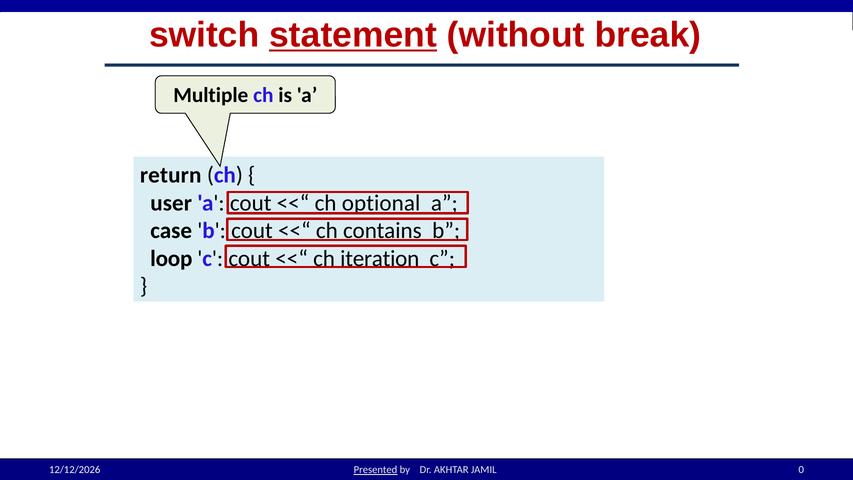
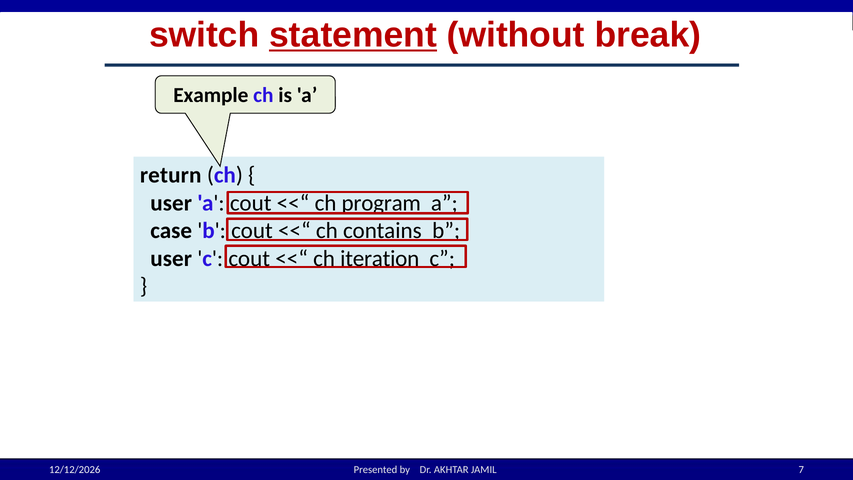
Multiple: Multiple -> Example (211, 95)
optional: optional -> program (381, 203)
loop: loop -> user (171, 258)
Presented underline: present -> none (376, 470)
0: 0 -> 7 (801, 470)
